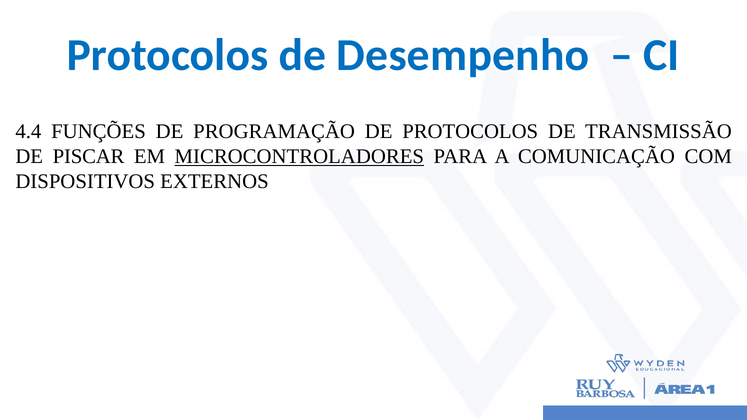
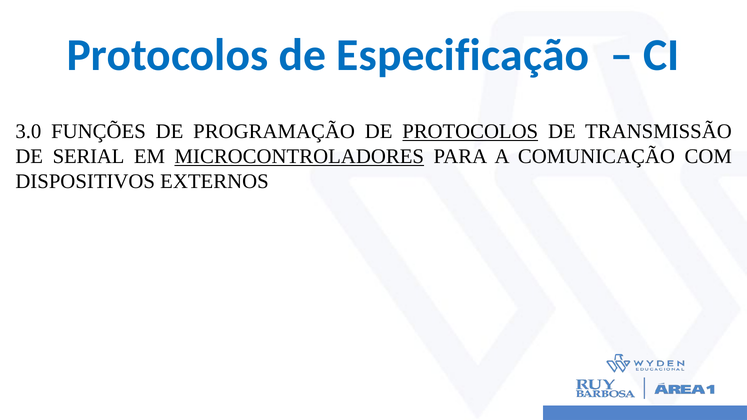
Desempenho: Desempenho -> Especificação (463, 55)
4.4: 4.4 -> 3.0 (28, 132)
PROTOCOLOS underline: none -> present (470, 132)
PISCAR: PISCAR -> SERIAL (89, 157)
